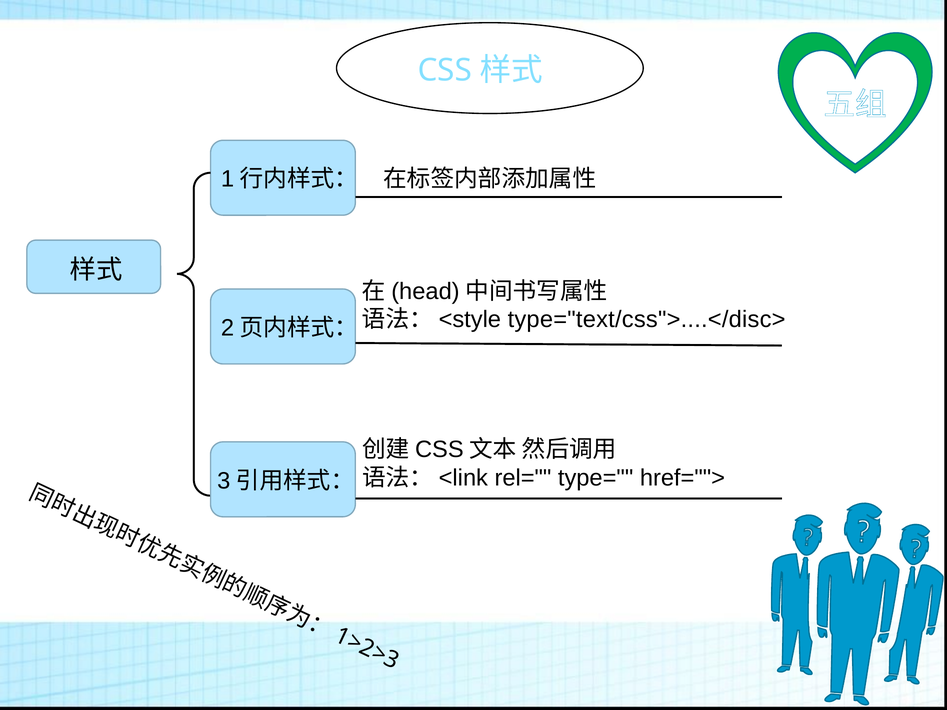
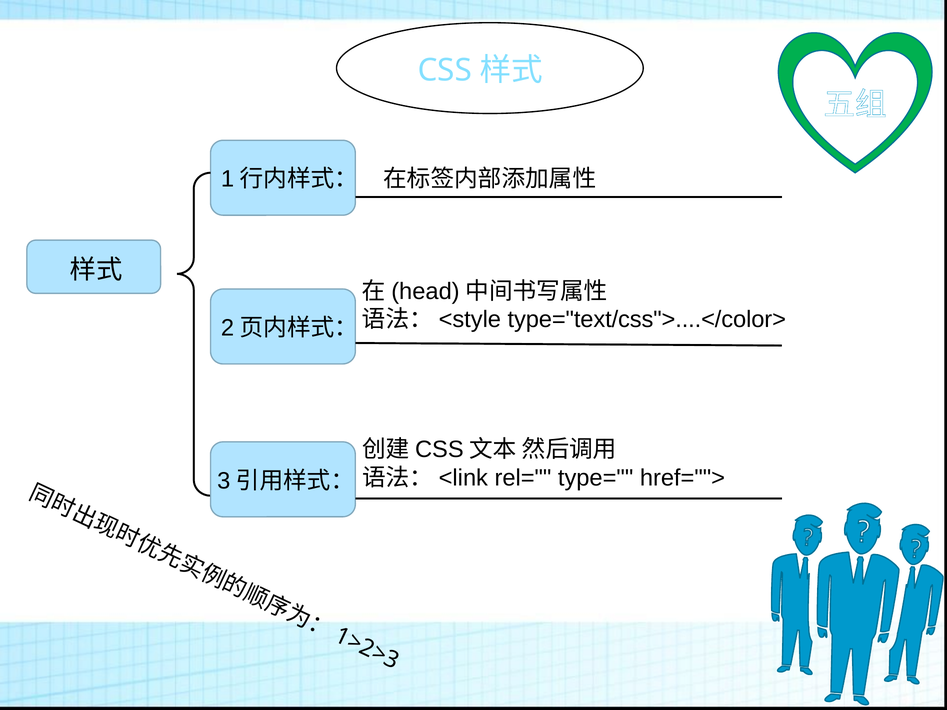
type="text/css">....</disc>: type="text/css">....</disc> -> type="text/css">....</color> (647, 320)
